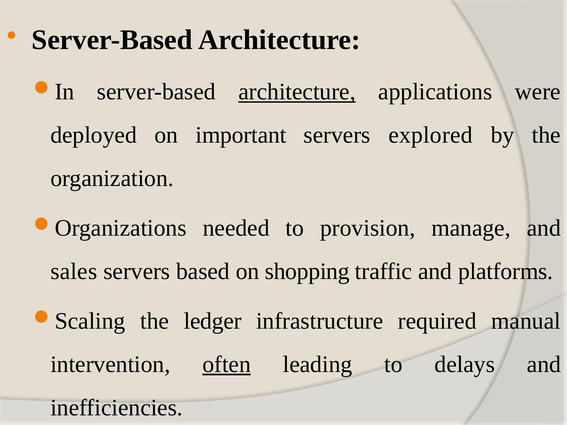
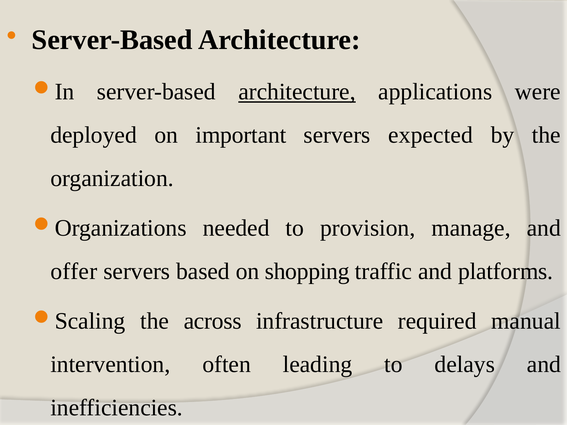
explored: explored -> expected (431, 135)
sales: sales -> offer (74, 272)
ledger: ledger -> across (213, 321)
often underline: present -> none (227, 365)
